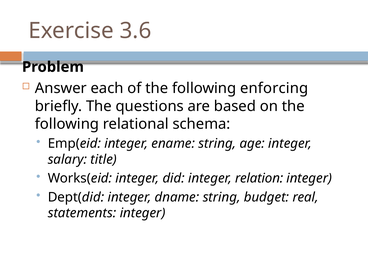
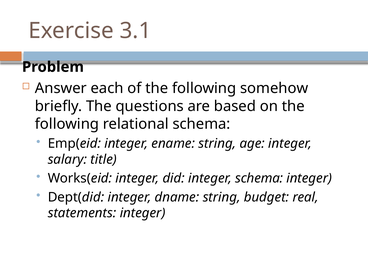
3.6: 3.6 -> 3.1 (136, 31)
enforcing: enforcing -> somehow (274, 88)
integer relation: relation -> schema (259, 178)
